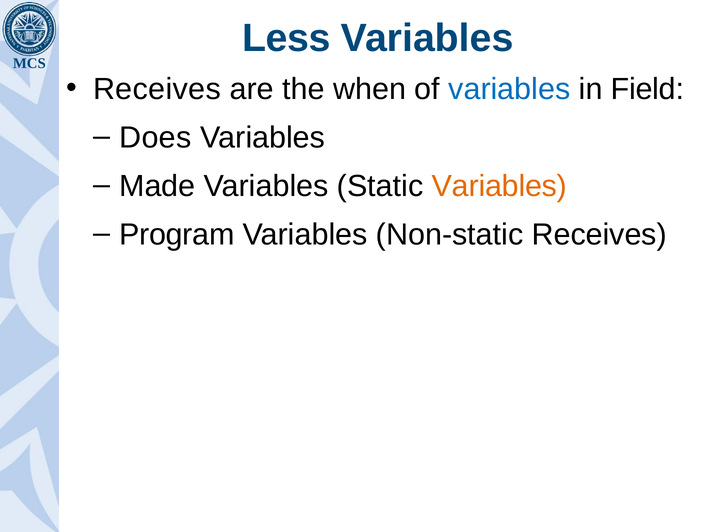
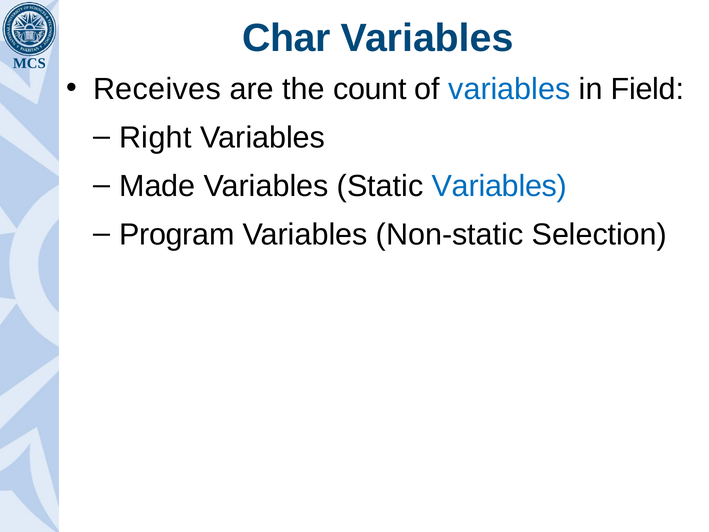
Less: Less -> Char (286, 38)
when: when -> count (370, 89)
Does: Does -> Right (155, 137)
Variables colour: orange -> blue (499, 186)
Non-static Receives: Receives -> Selection (599, 234)
